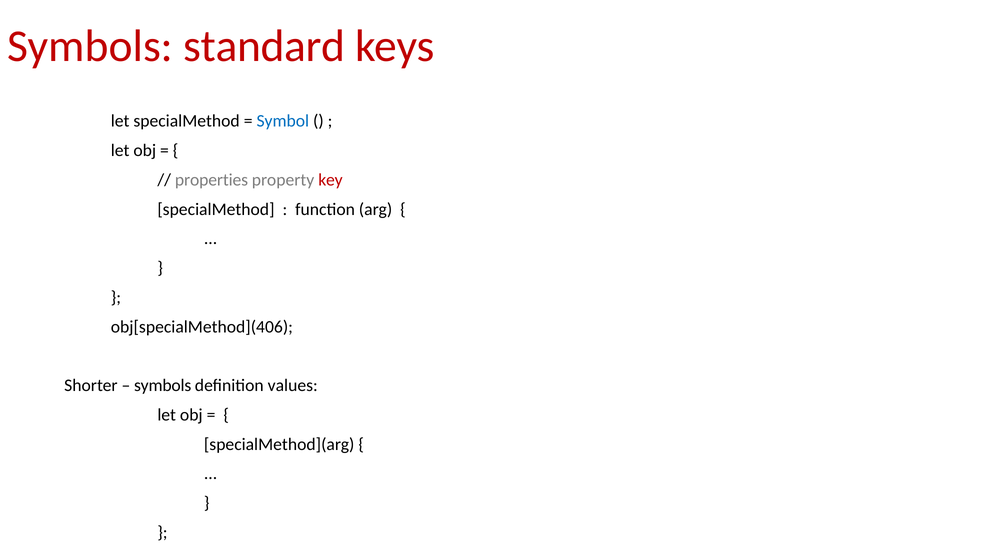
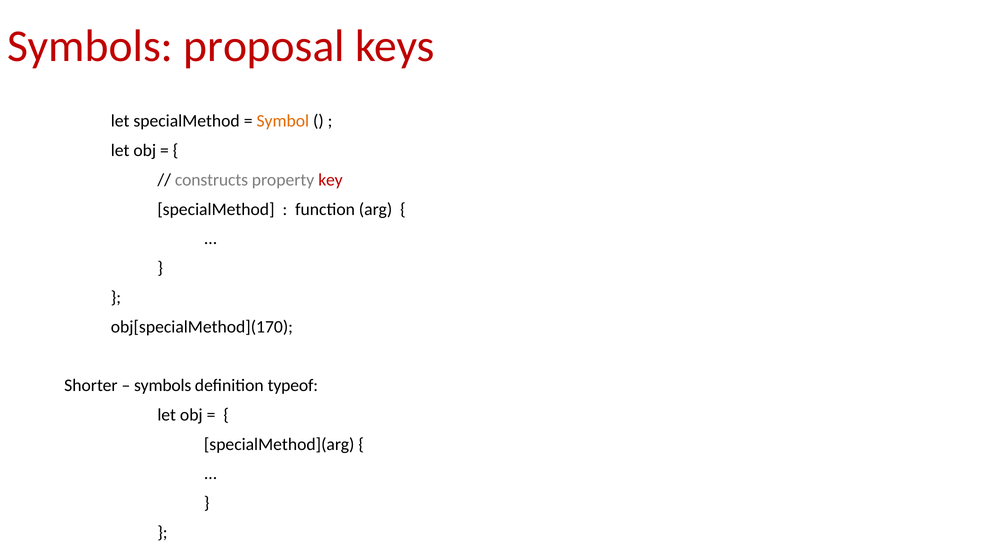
standard: standard -> proposal (264, 46)
Symbol colour: blue -> orange (283, 121)
properties: properties -> constructs (211, 180)
obj[specialMethod](406: obj[specialMethod](406 -> obj[specialMethod](170 (202, 327)
values: values -> typeof (293, 386)
